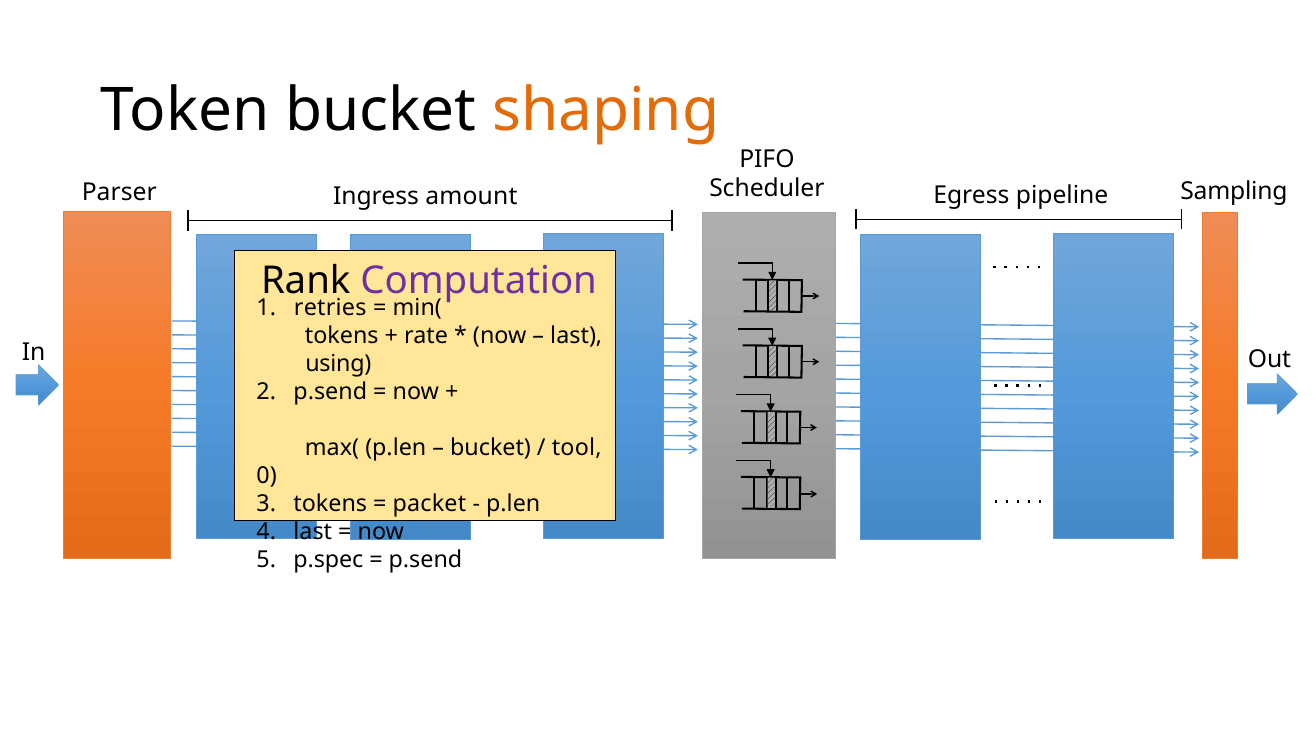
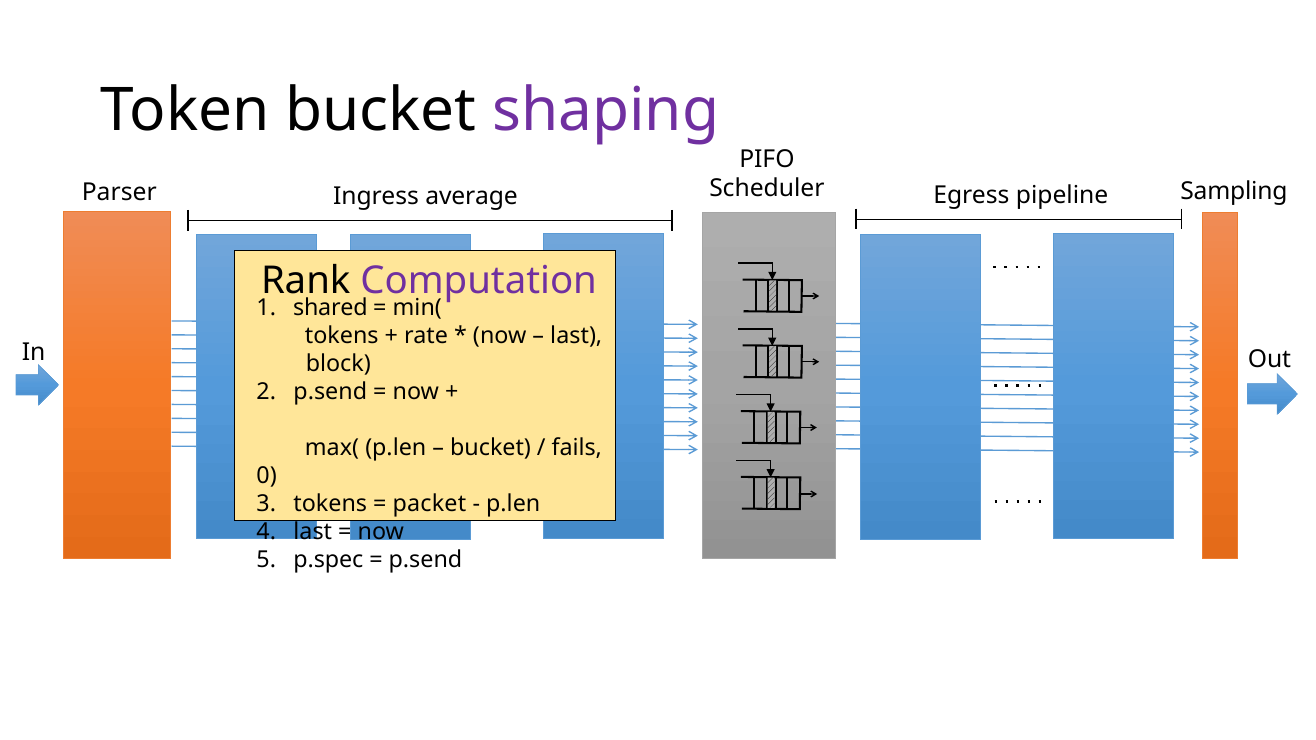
shaping colour: orange -> purple (606, 111)
amount: amount -> average (472, 196)
retries: retries -> shared (330, 308)
using: using -> block (338, 364)
tool: tool -> fails (577, 448)
